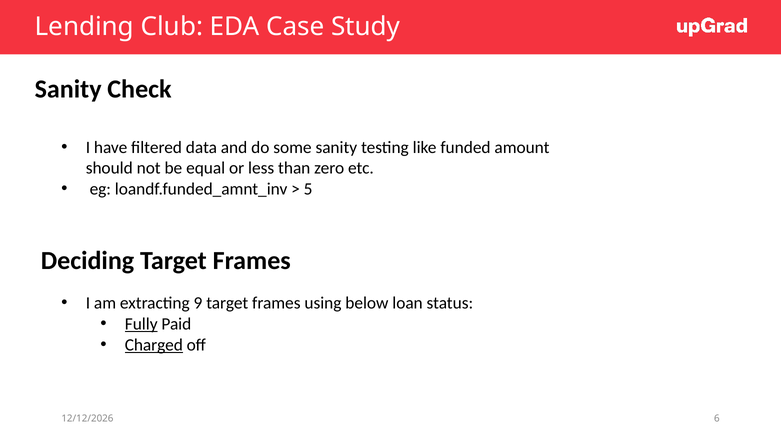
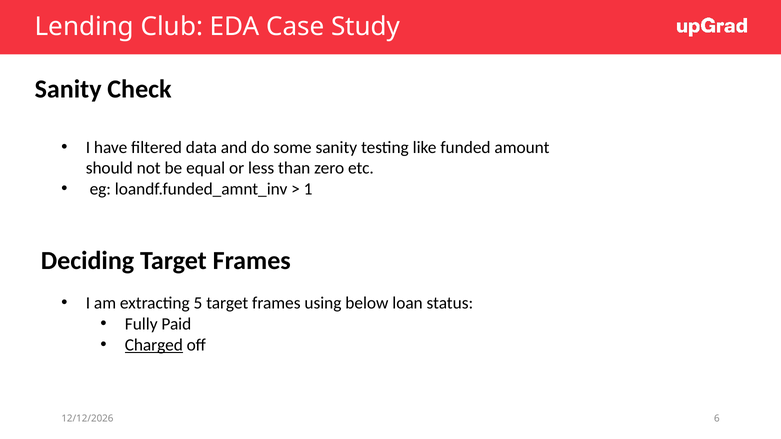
5: 5 -> 1 (308, 189)
9: 9 -> 5 (198, 303)
Fully underline: present -> none (141, 324)
